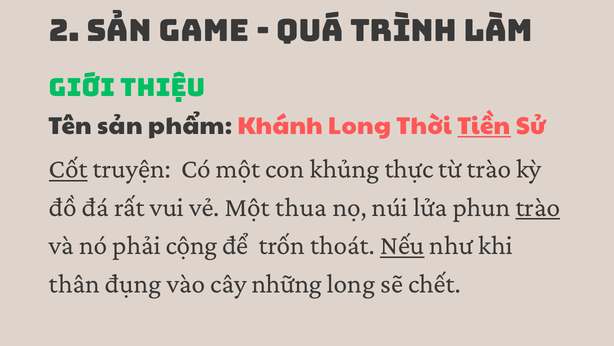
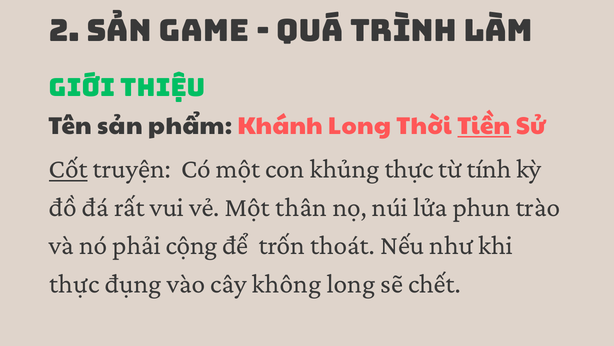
từ trào: trào -> tính (489, 169)
thua: thua -> thân (301, 207)
trào underline: present -> none (538, 207)
Nếu underline: present -> none (402, 245)
thân: thân -> thực (74, 283)
những: những -> không (287, 283)
